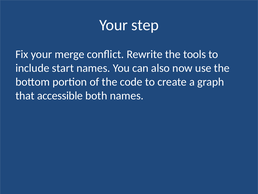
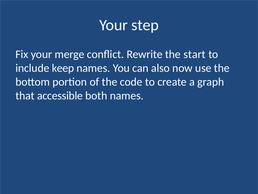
tools: tools -> start (195, 54)
start: start -> keep (63, 68)
